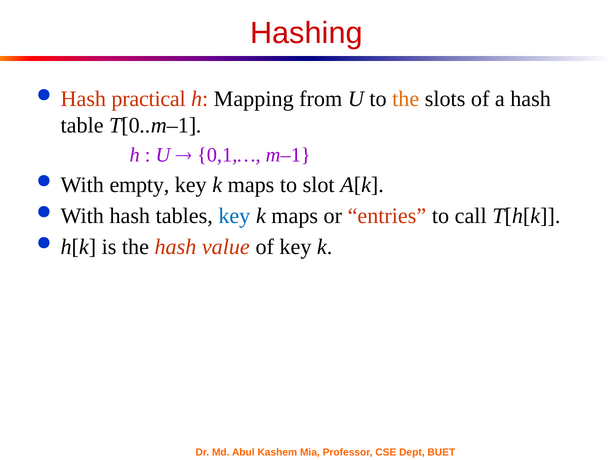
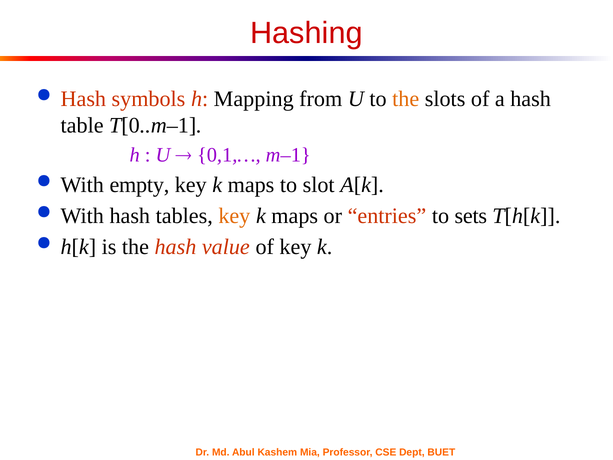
practical: practical -> symbols (148, 99)
key colour: blue -> orange (234, 216)
call: call -> sets (471, 216)
